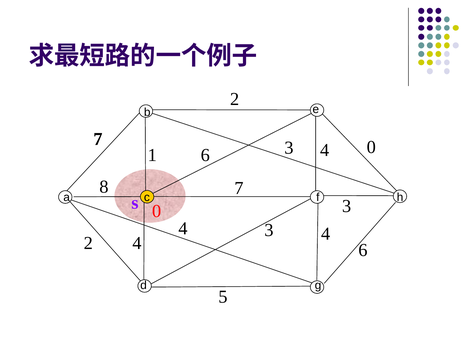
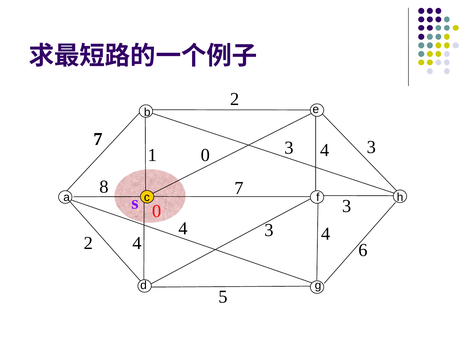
1 6: 6 -> 0 (205, 155)
4 0: 0 -> 3 (371, 147)
